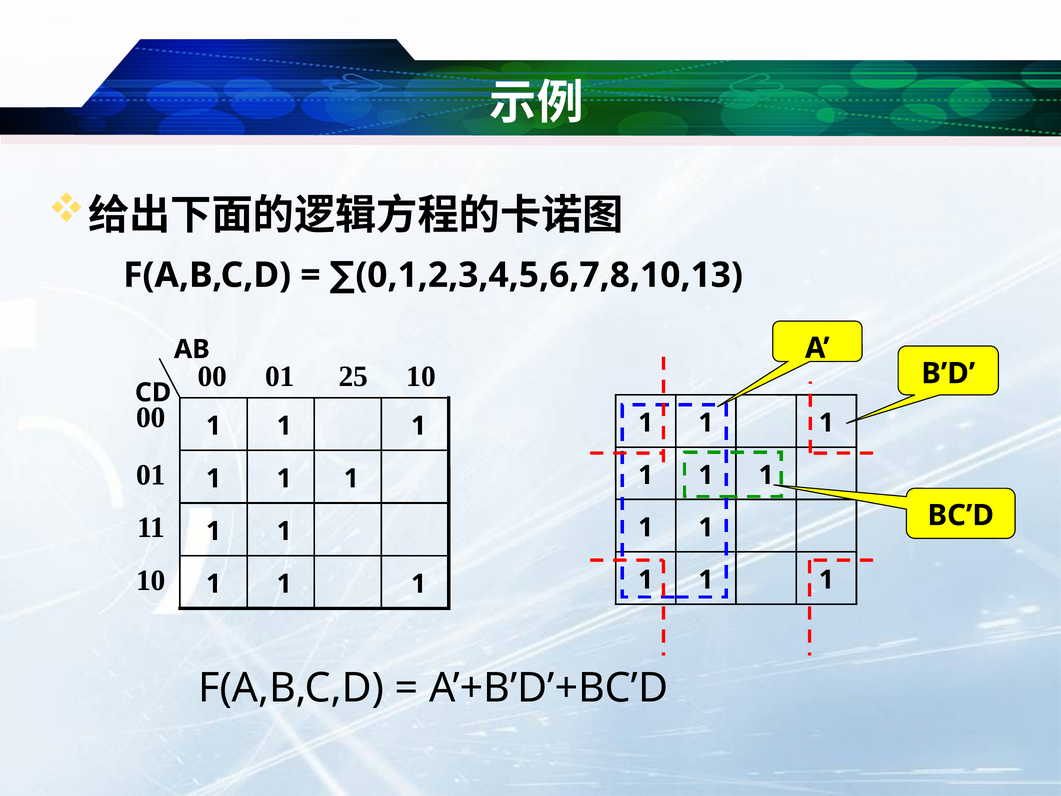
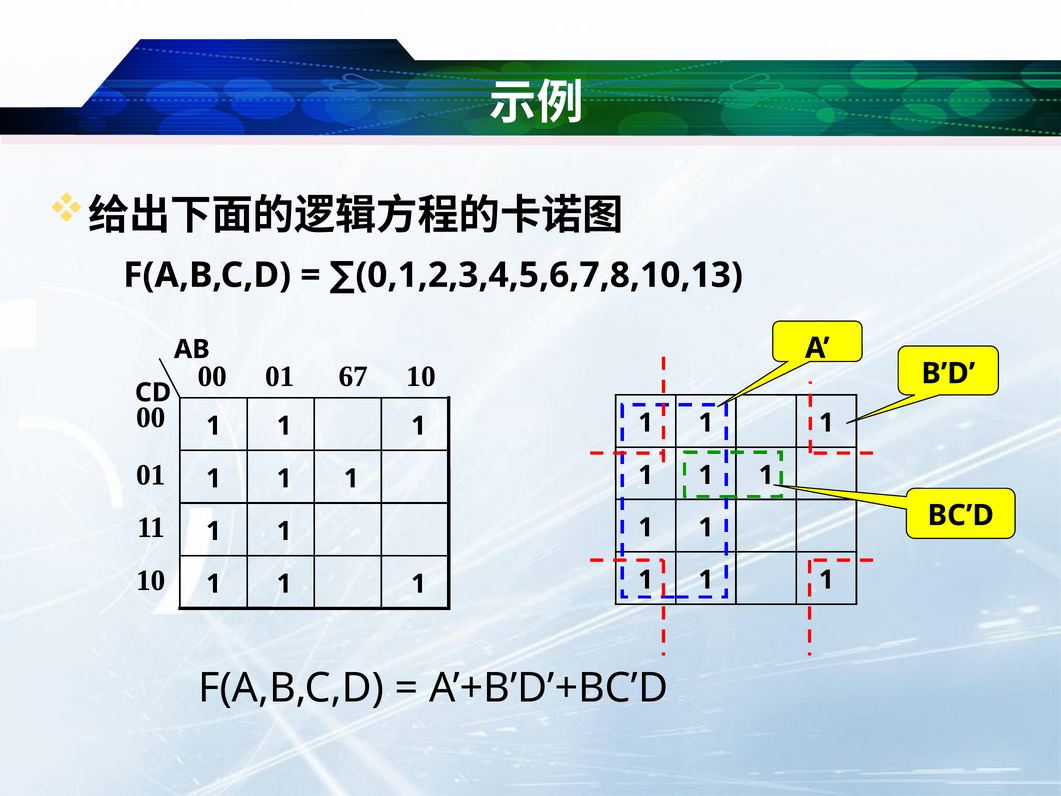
25: 25 -> 67 (353, 377)
